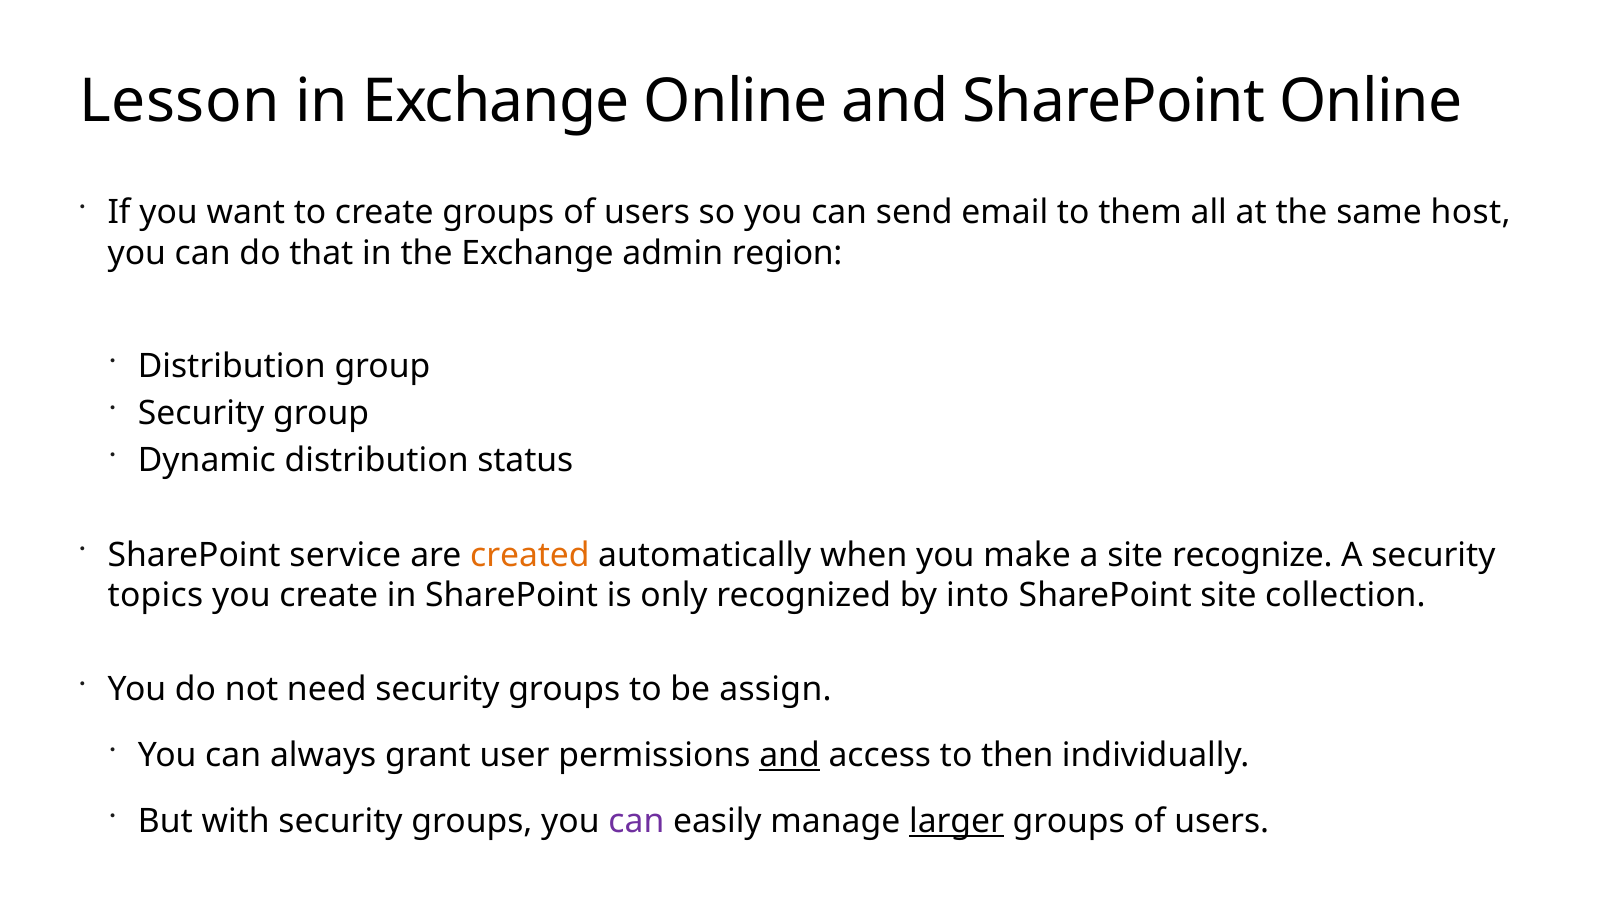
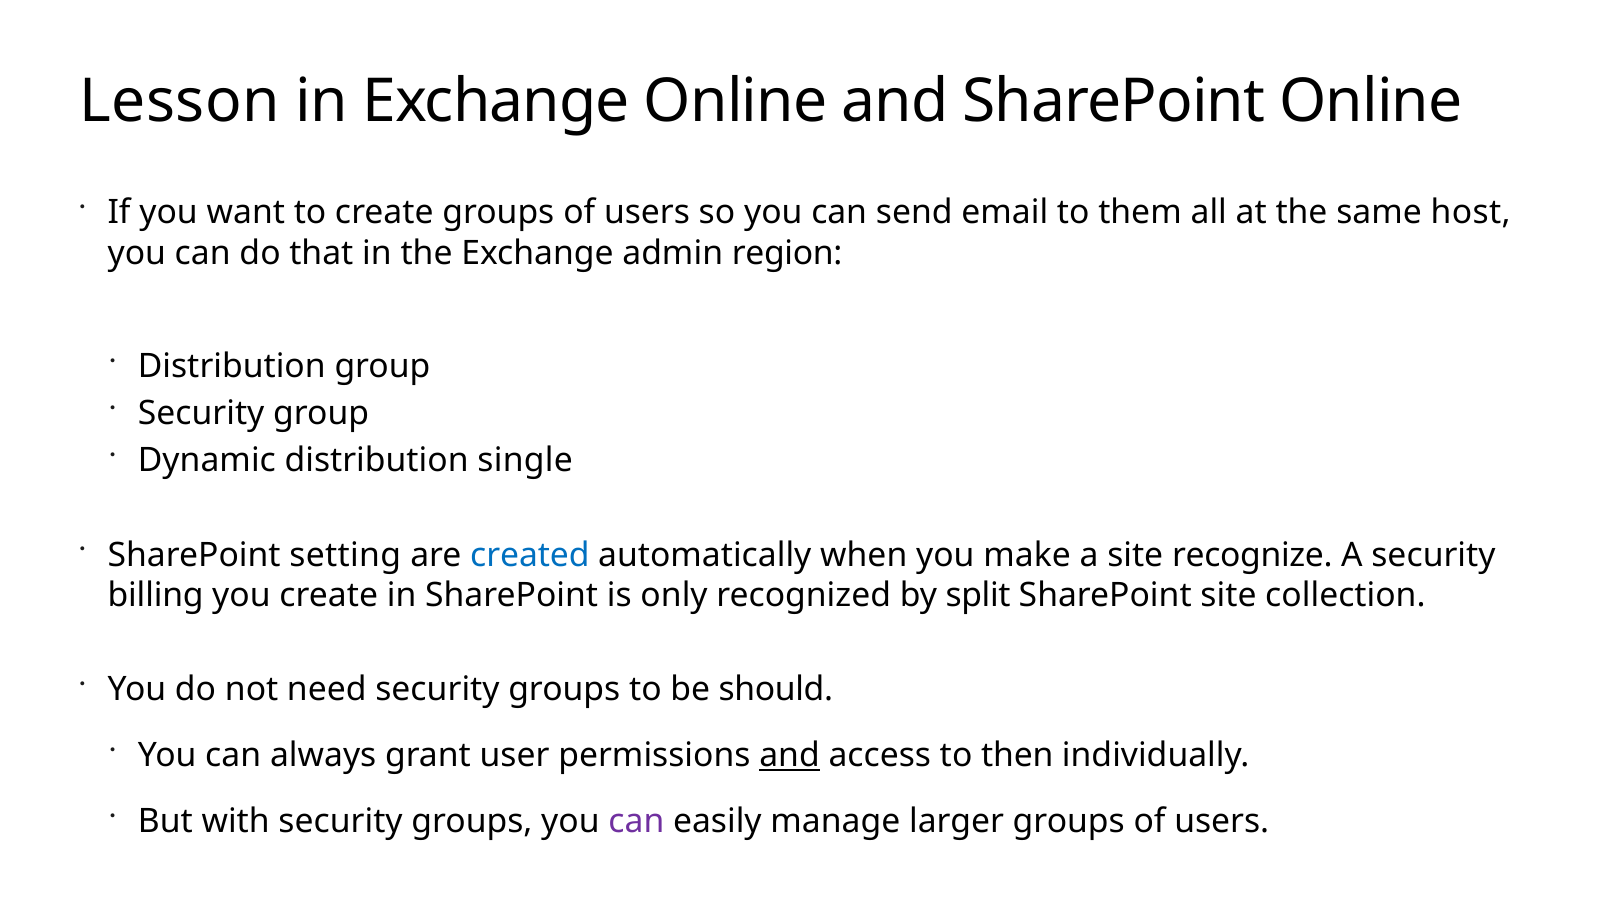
status: status -> single (525, 460)
service: service -> setting (345, 555)
created colour: orange -> blue (530, 555)
topics: topics -> billing (156, 595)
into: into -> split (978, 595)
assign: assign -> should (776, 689)
larger underline: present -> none (957, 821)
